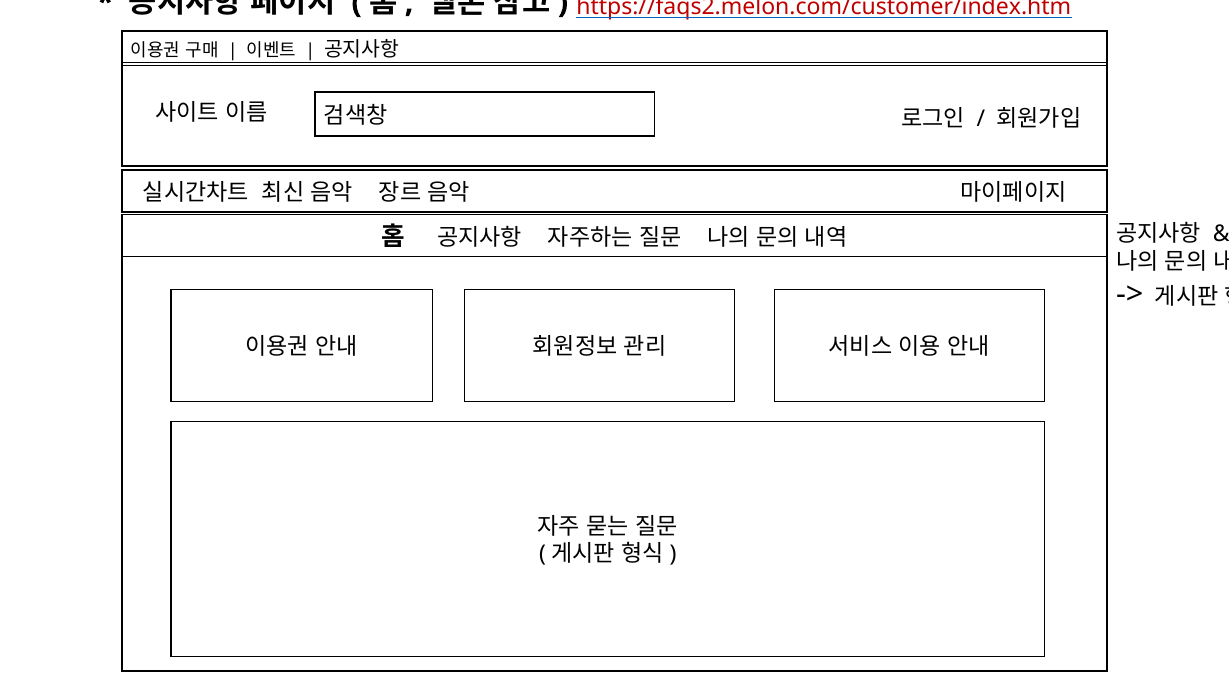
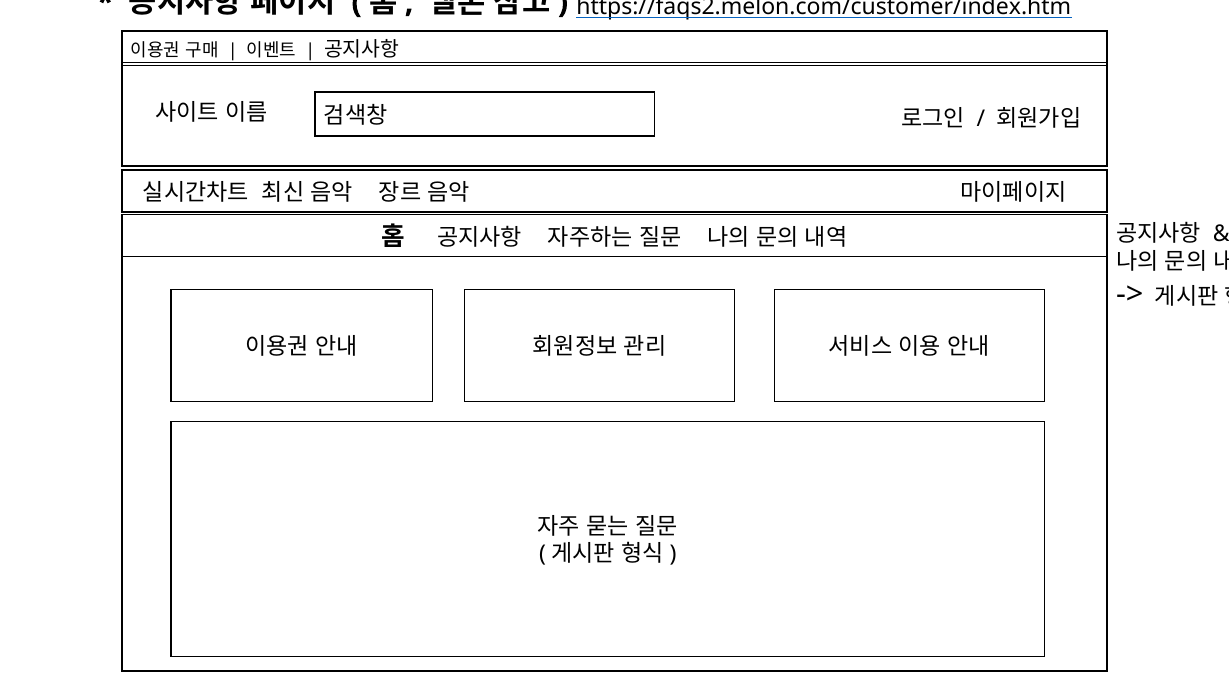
https://faqs2.melon.com/customer/index.htm colour: red -> black (824, 7)
